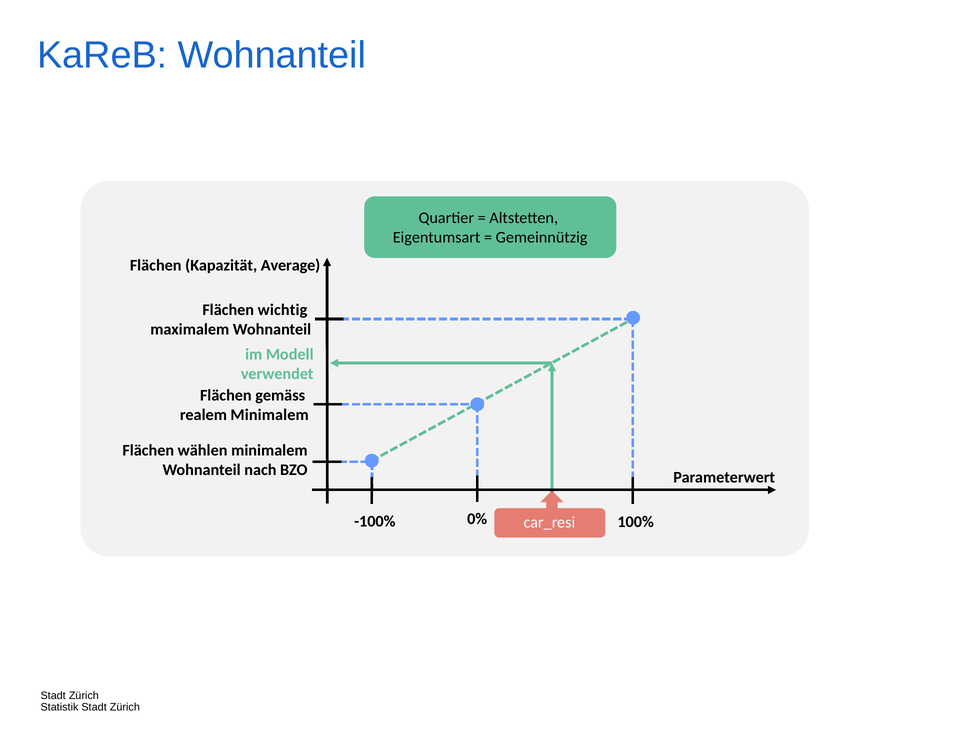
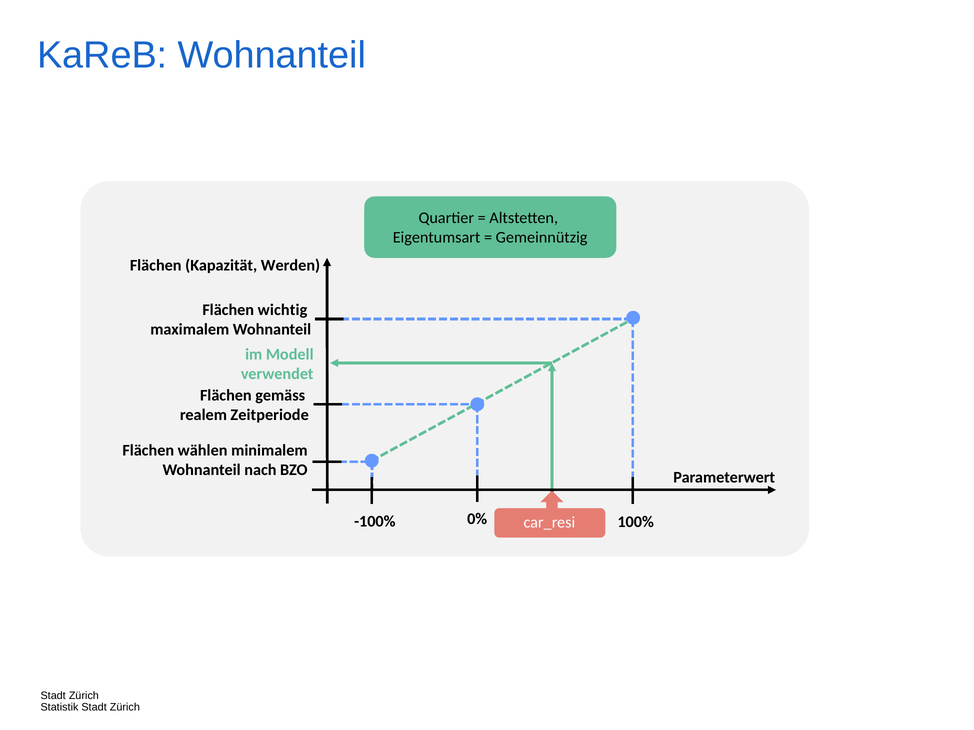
Average: Average -> Werden (290, 266)
realem Minimalem: Minimalem -> Zeitperiode (270, 415)
